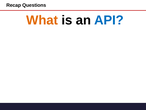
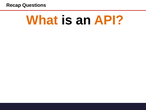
API colour: blue -> orange (109, 20)
